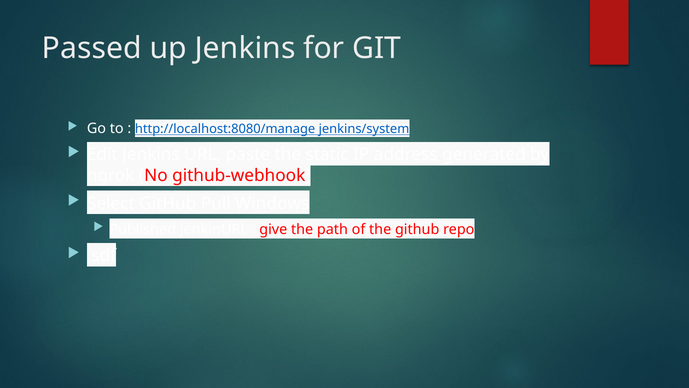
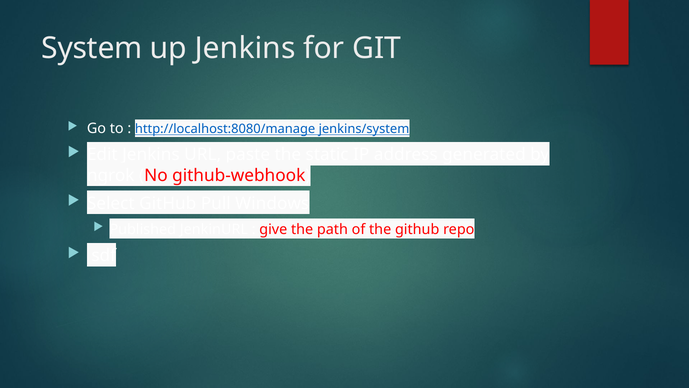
Passed: Passed -> System (92, 48)
